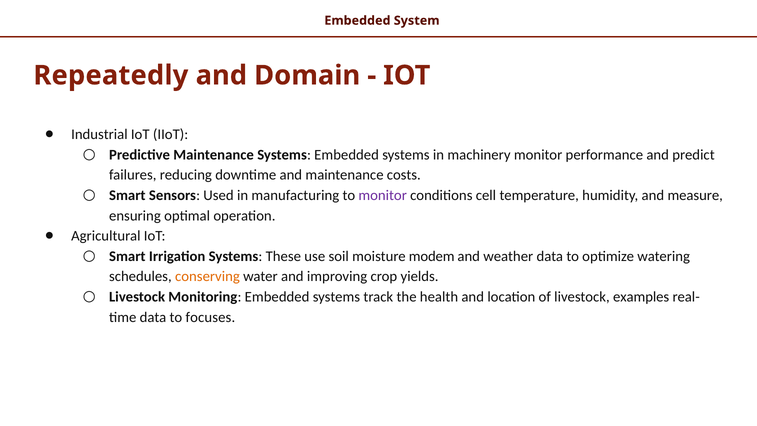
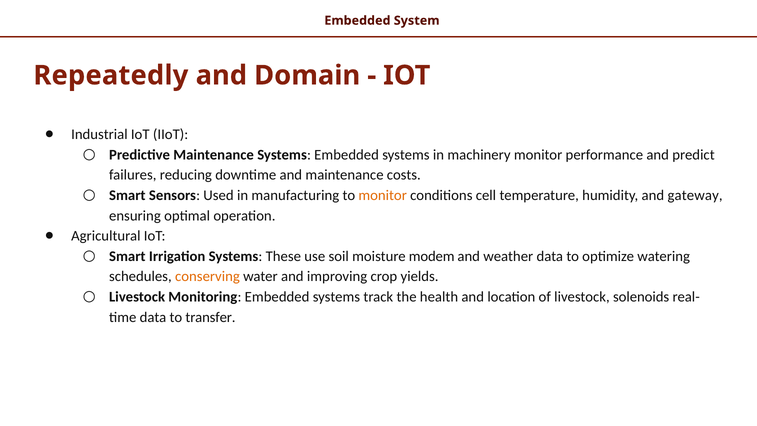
monitor colour: purple -> orange (383, 195)
measure: measure -> gateway (695, 195)
examples: examples -> solenoids (641, 297)
focuses: focuses -> transfer (211, 317)
